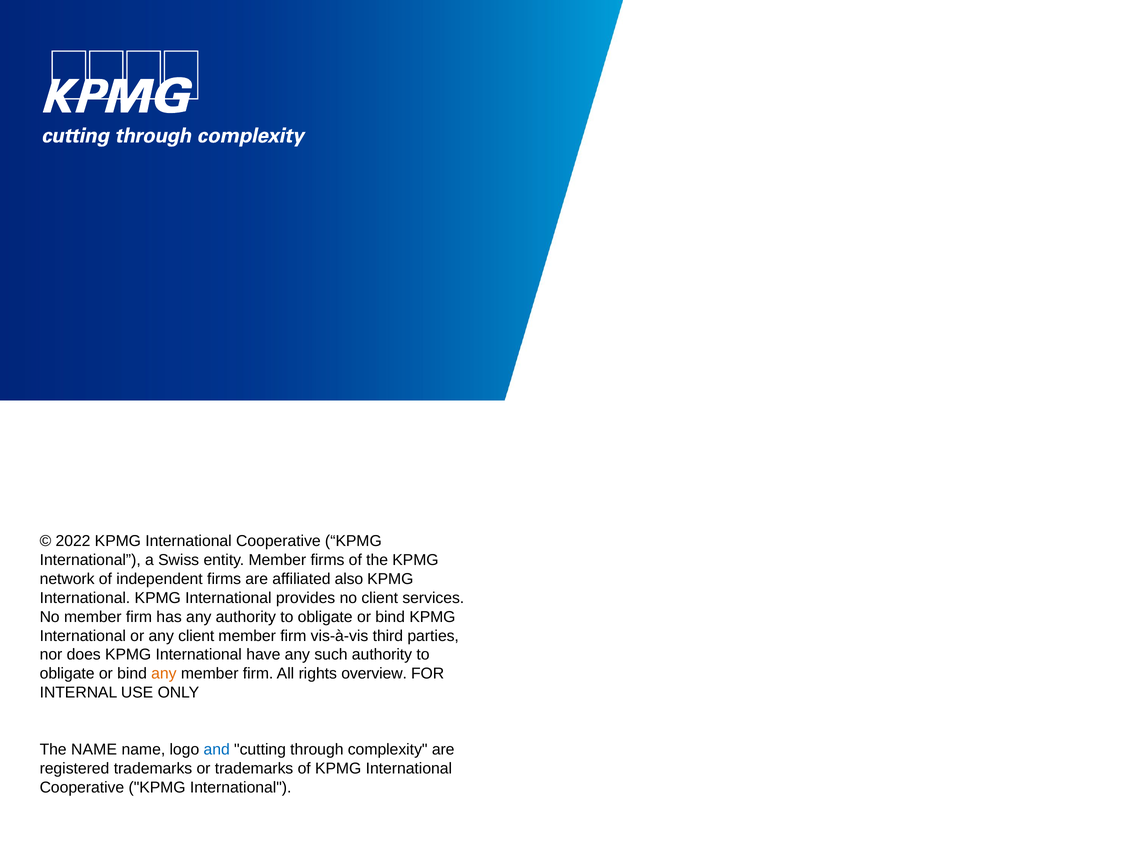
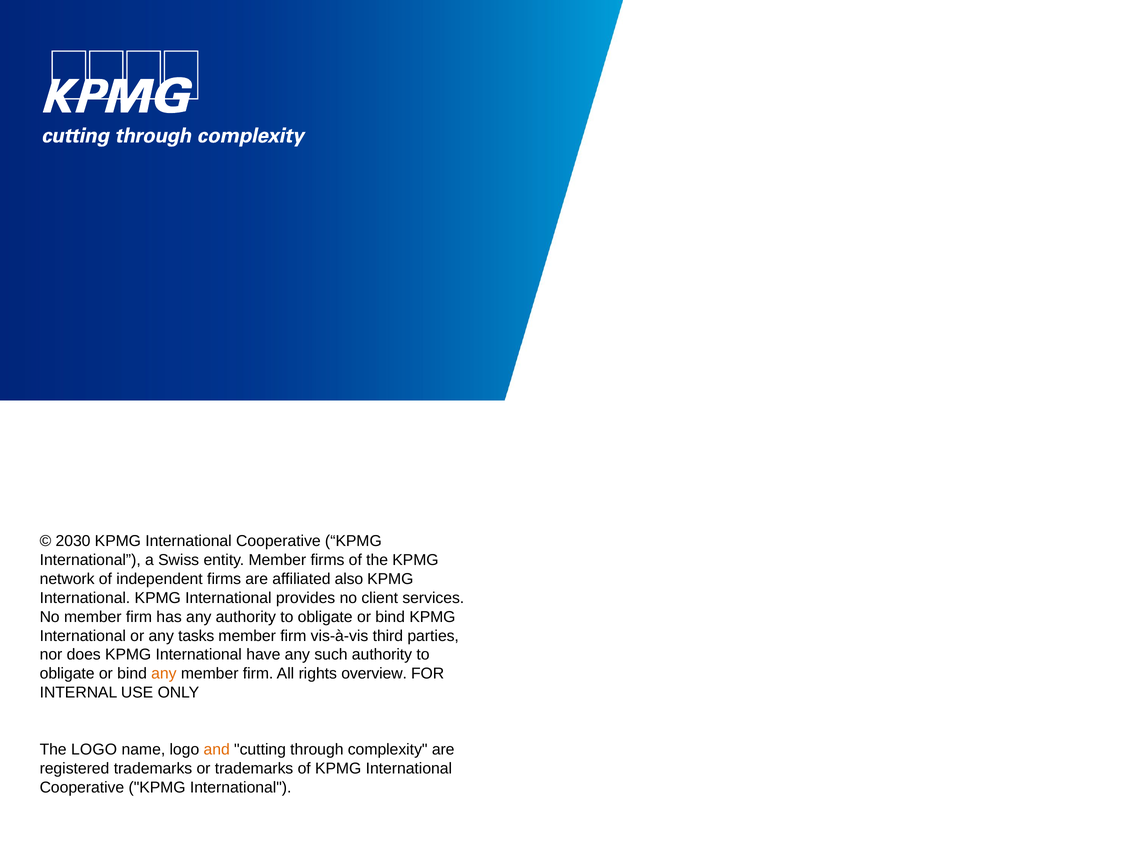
2022: 2022 -> 2030 (73, 541)
any client: client -> tasks (196, 635)
The NAME: NAME -> LOGO (94, 749)
and colour: blue -> orange (217, 749)
